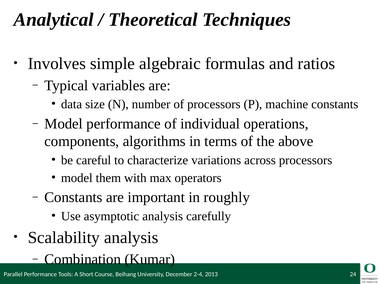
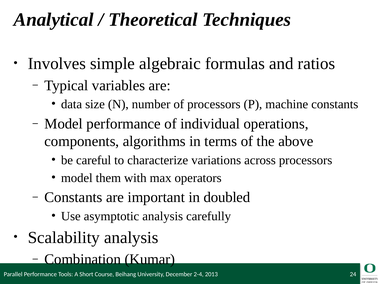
roughly: roughly -> doubled (227, 198)
